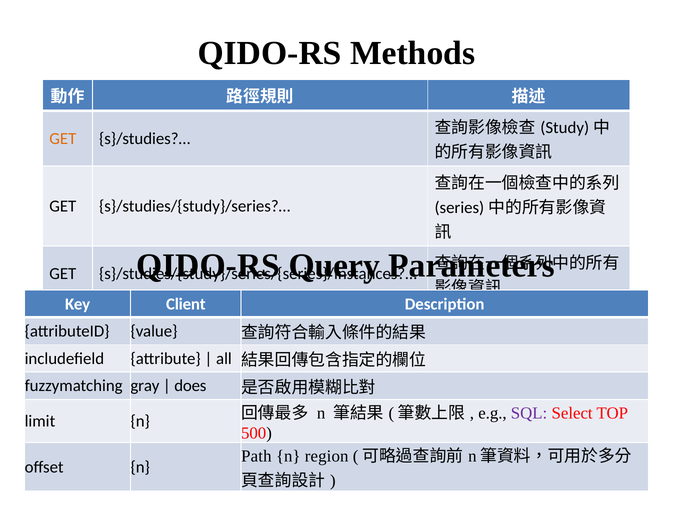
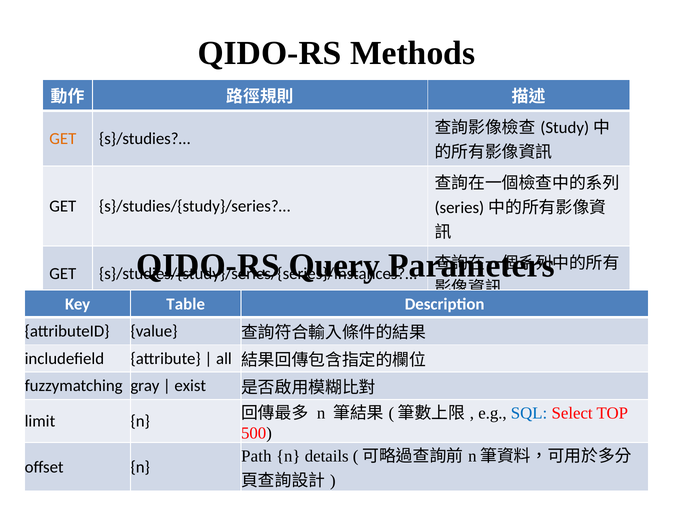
Client: Client -> Table (186, 304)
does: does -> exist (190, 386)
SQL colour: purple -> blue (529, 413)
region: region -> details (327, 456)
